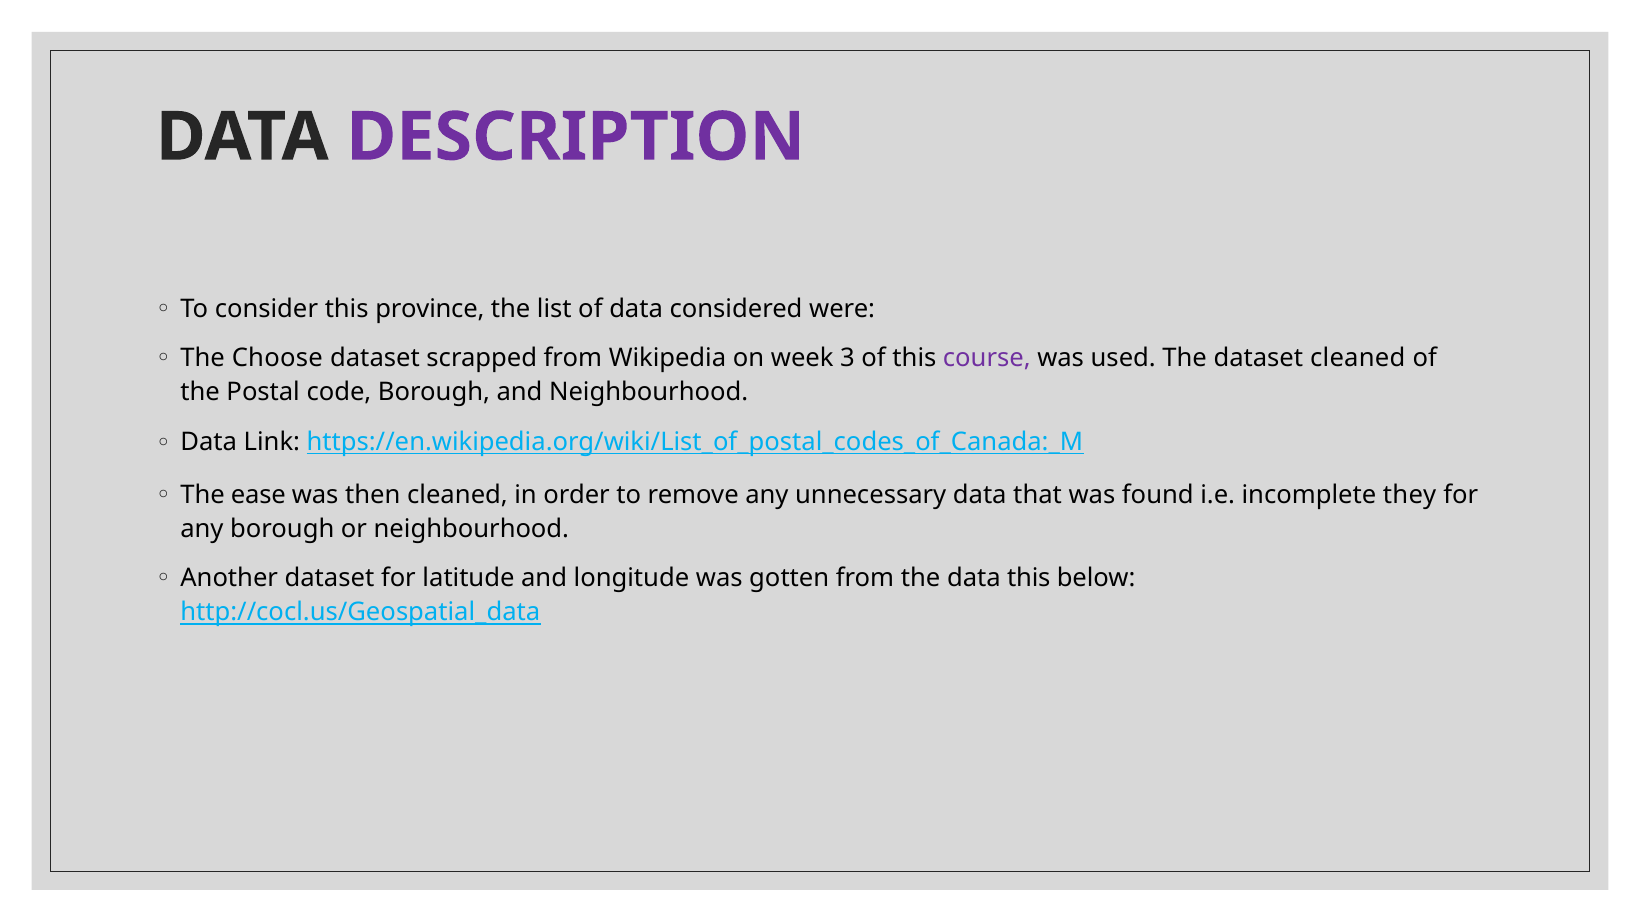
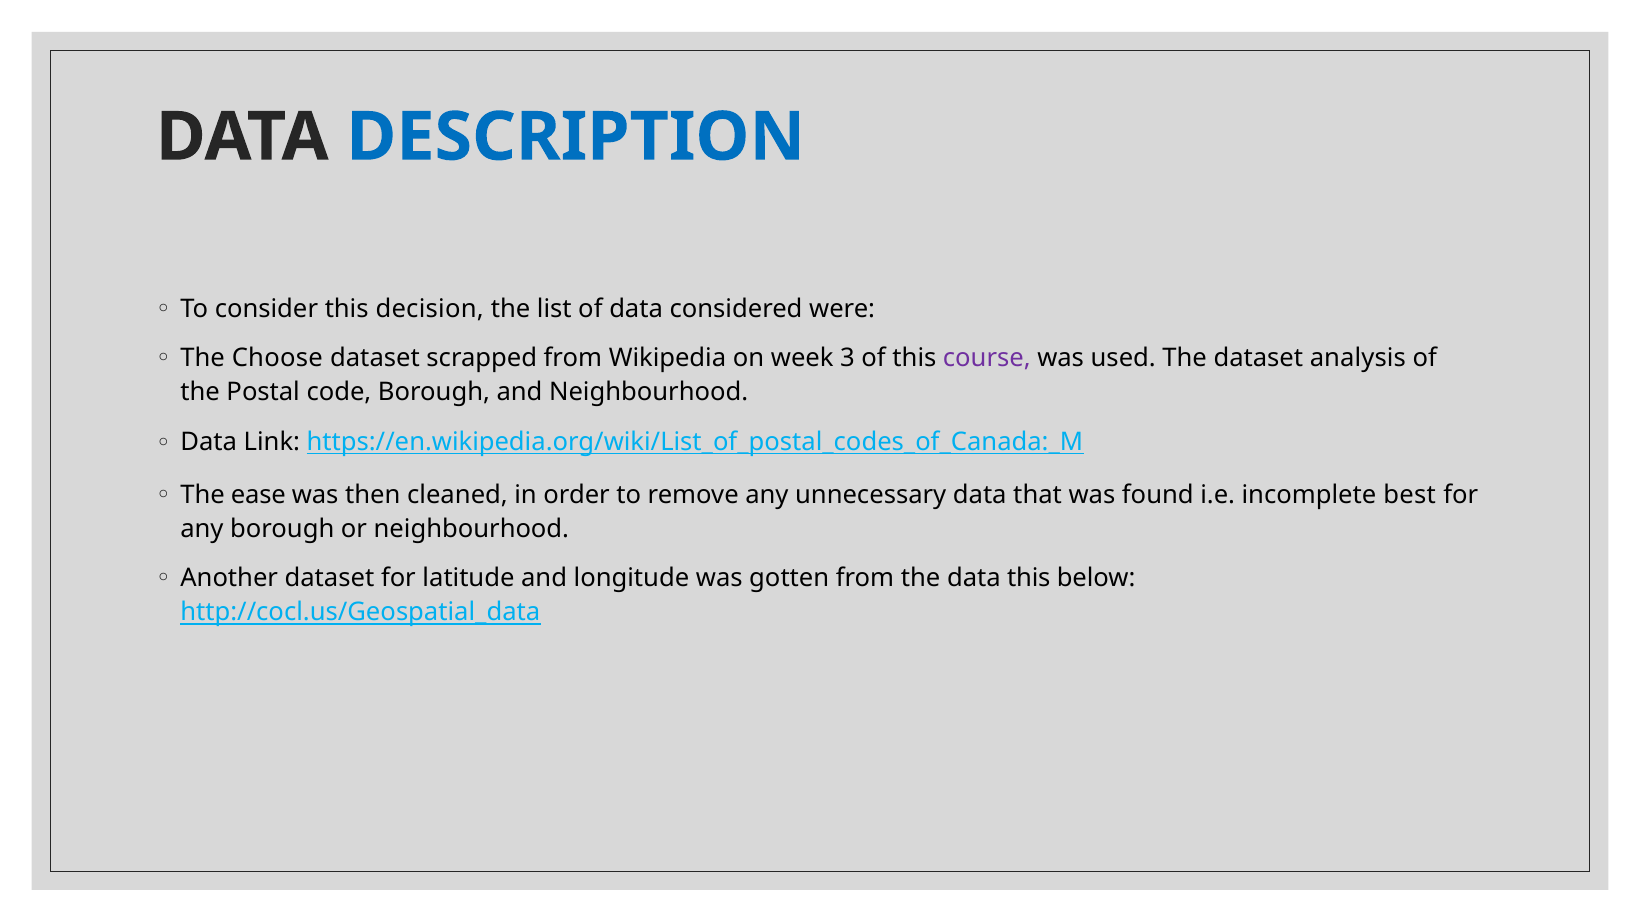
DESCRIPTION colour: purple -> blue (576, 137)
province: province -> decision (430, 309)
dataset cleaned: cleaned -> analysis (1358, 358)
they: they -> best (1410, 495)
